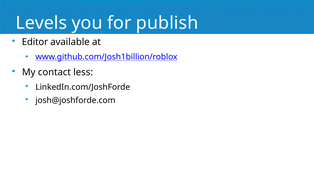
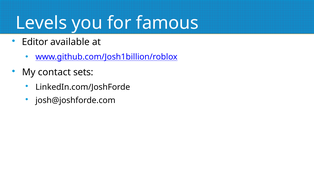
publish: publish -> famous (167, 23)
less: less -> sets (83, 72)
